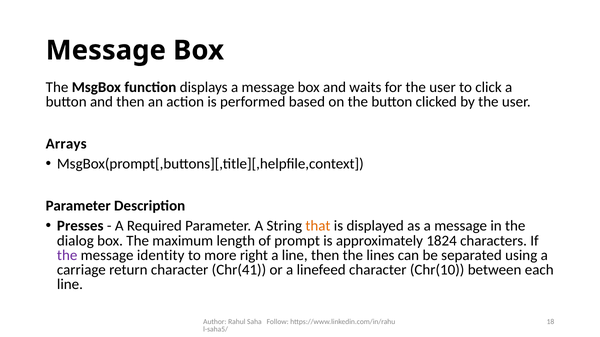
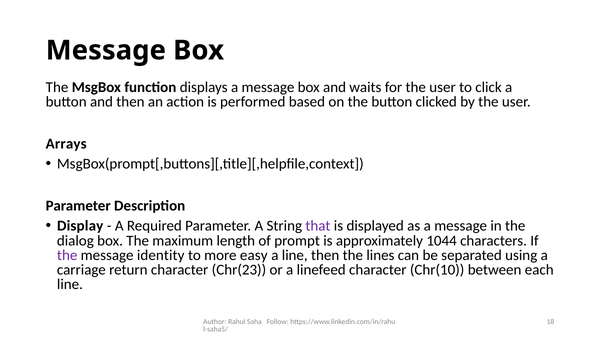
Presses: Presses -> Display (80, 226)
that colour: orange -> purple (318, 226)
1824: 1824 -> 1044 (442, 241)
right: right -> easy (254, 256)
Chr(41: Chr(41 -> Chr(23 (239, 270)
